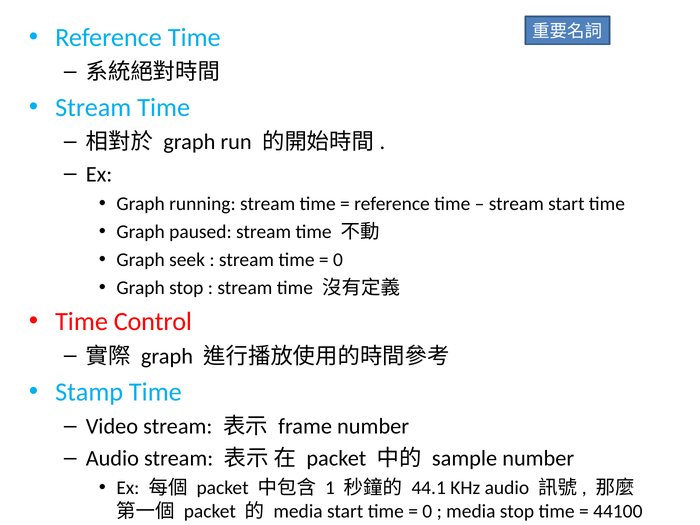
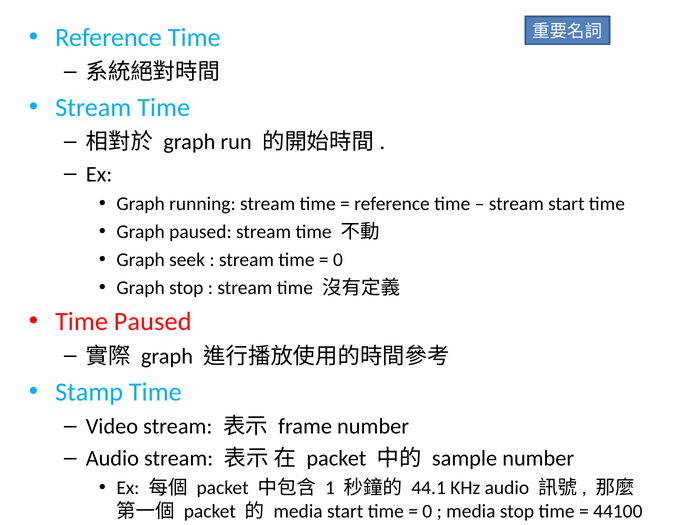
Time Control: Control -> Paused (153, 322)
